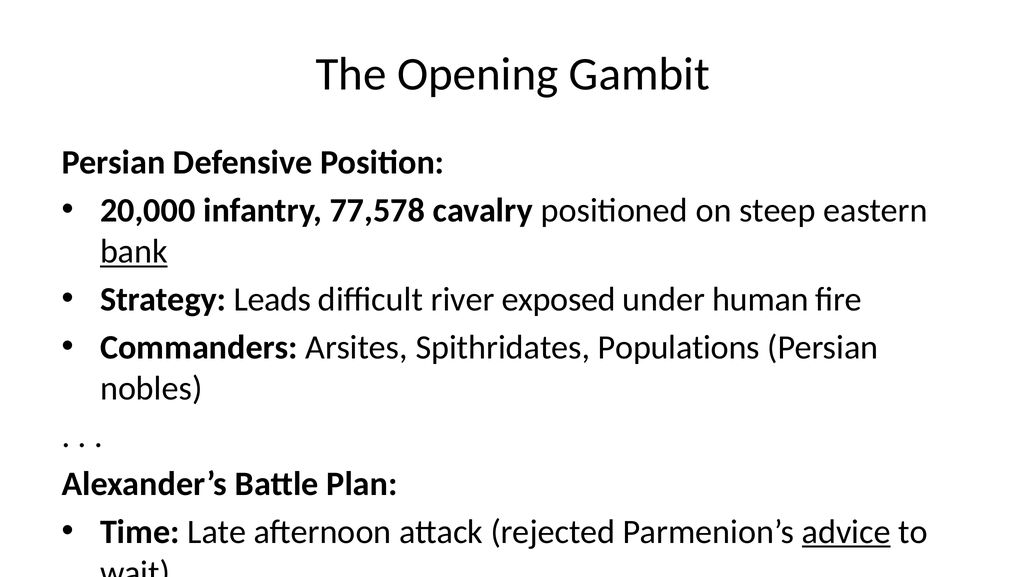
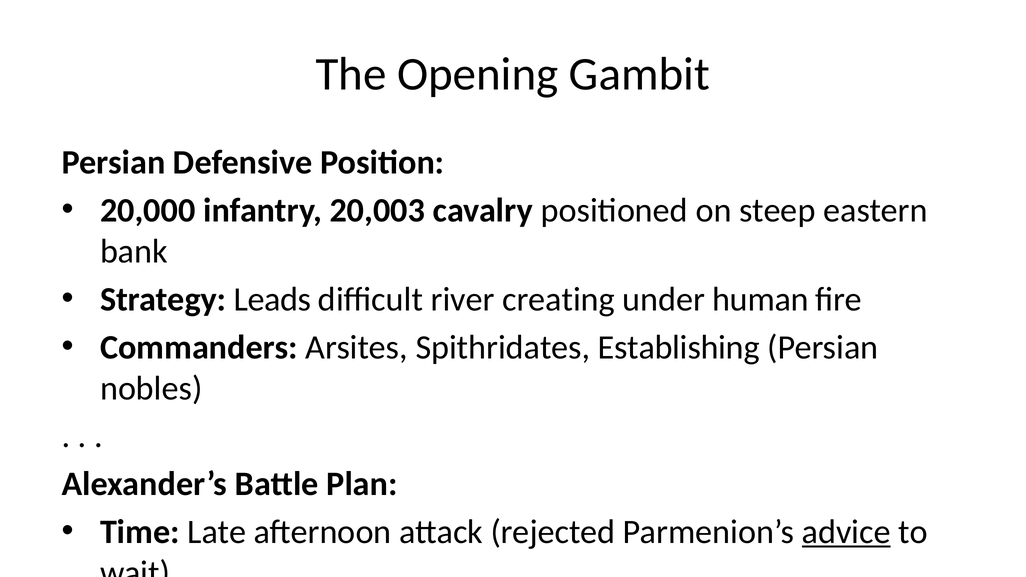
77,578: 77,578 -> 20,003 (377, 211)
bank underline: present -> none (134, 252)
exposed: exposed -> creating (559, 299)
Populations: Populations -> Establishing (679, 347)
